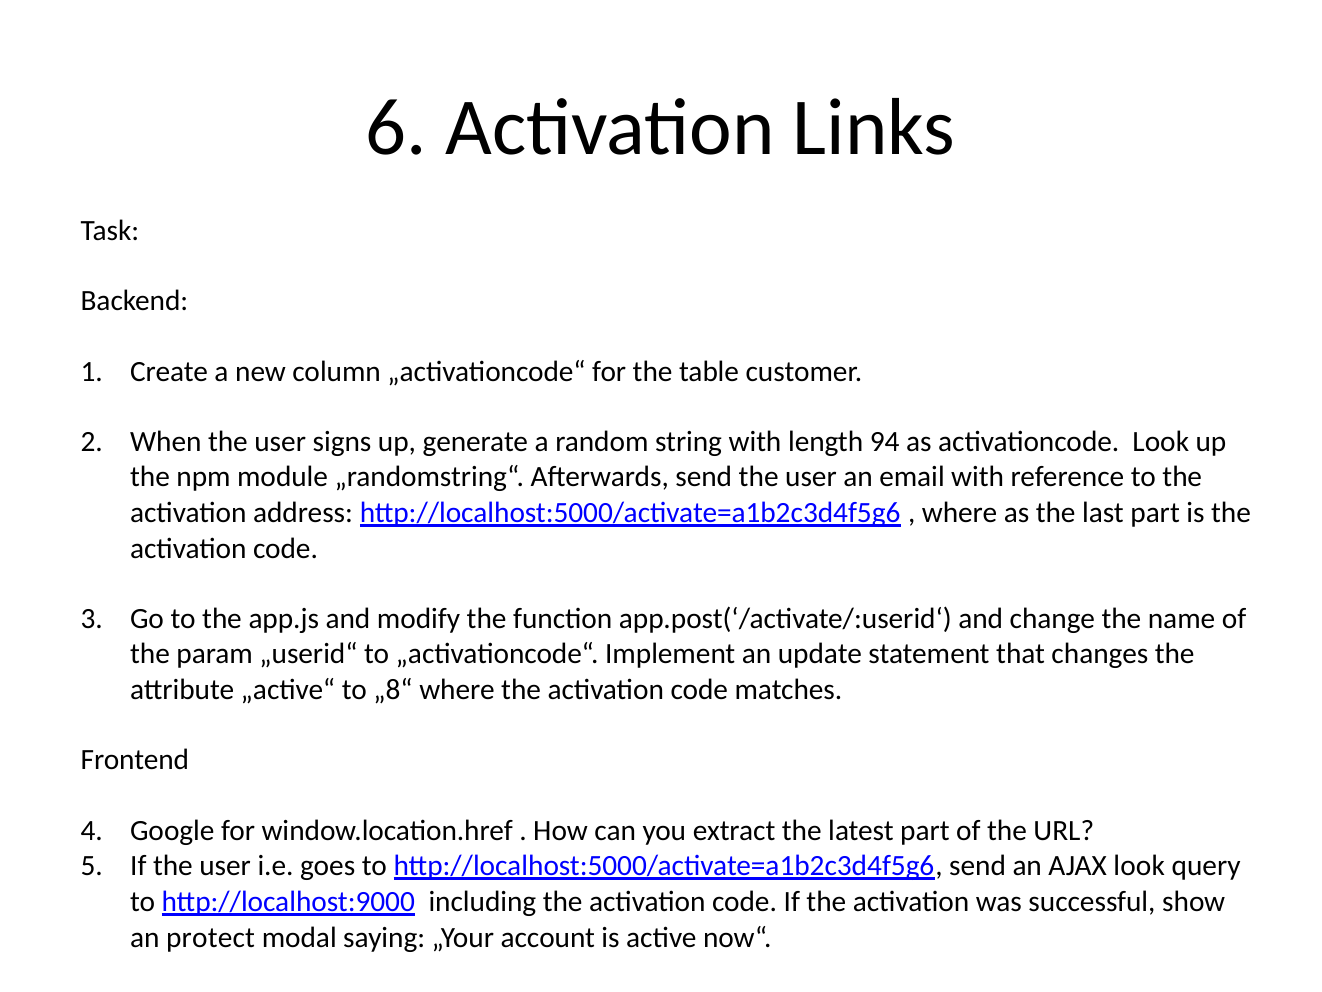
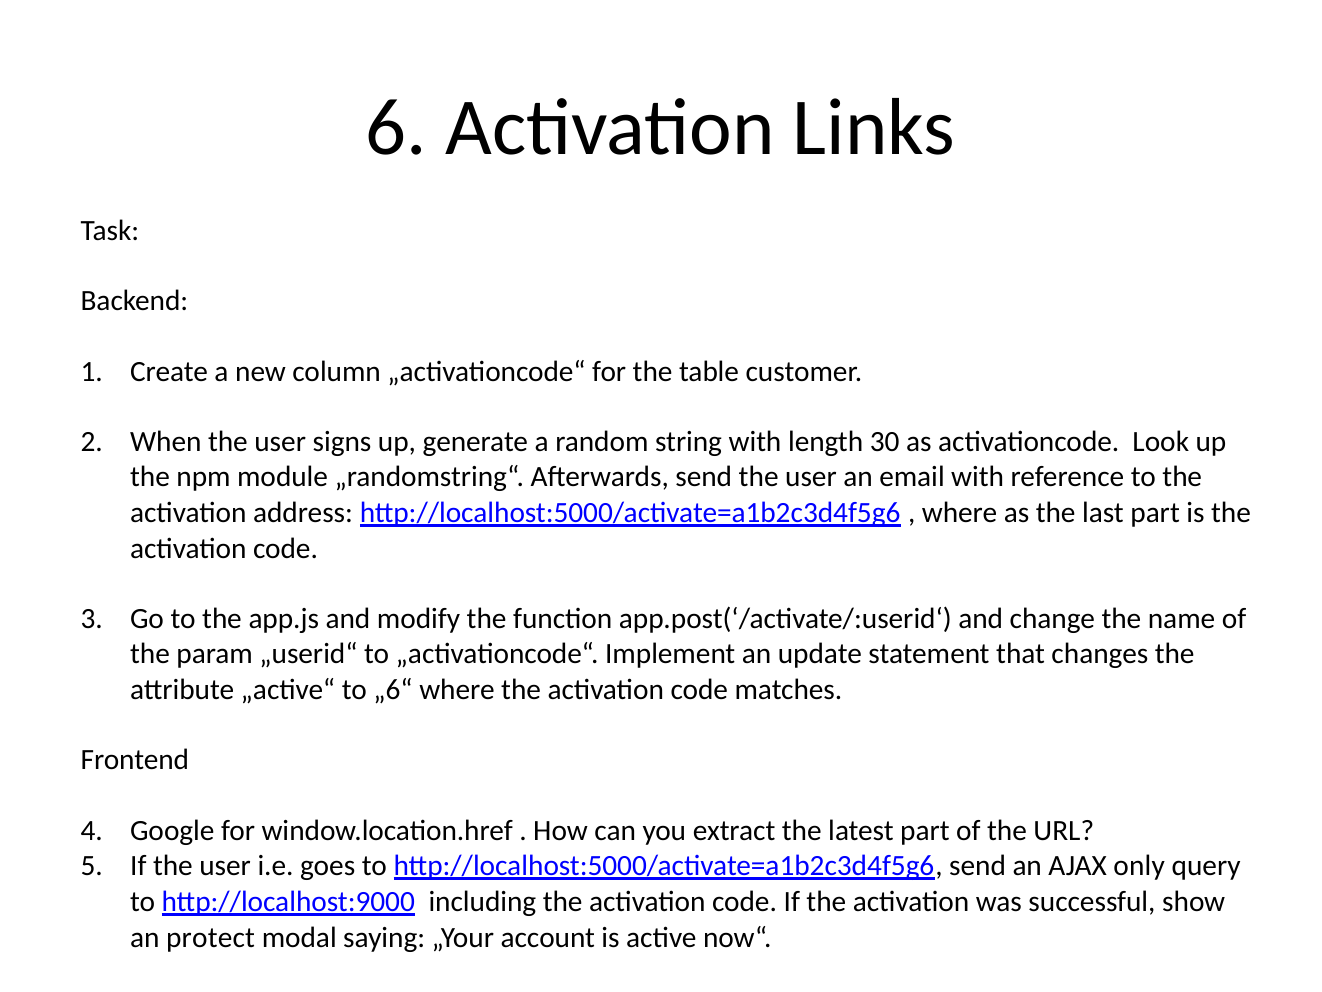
94: 94 -> 30 (885, 442)
„8“: „8“ -> „6“ (393, 689)
AJAX look: look -> only (1139, 865)
